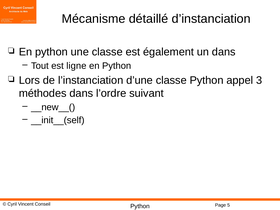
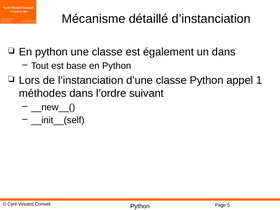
ligne: ligne -> base (76, 66)
3: 3 -> 1 (259, 80)
